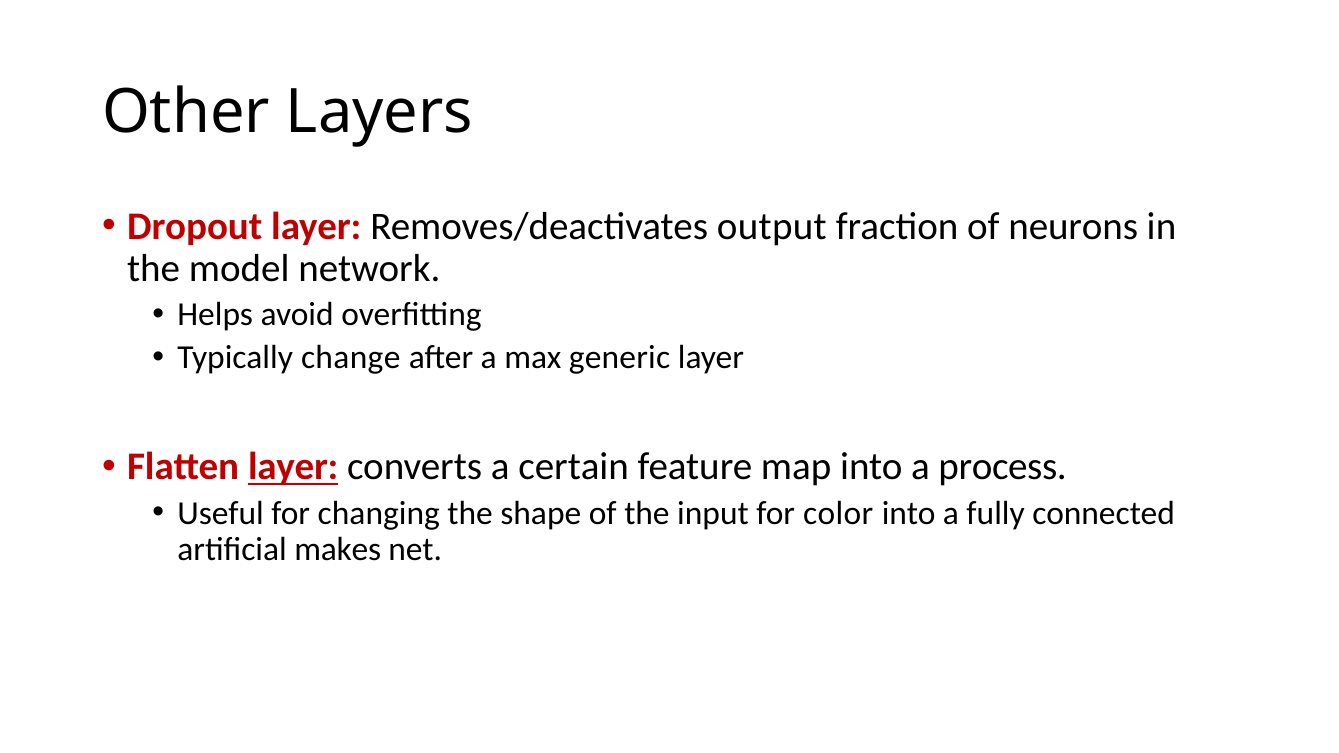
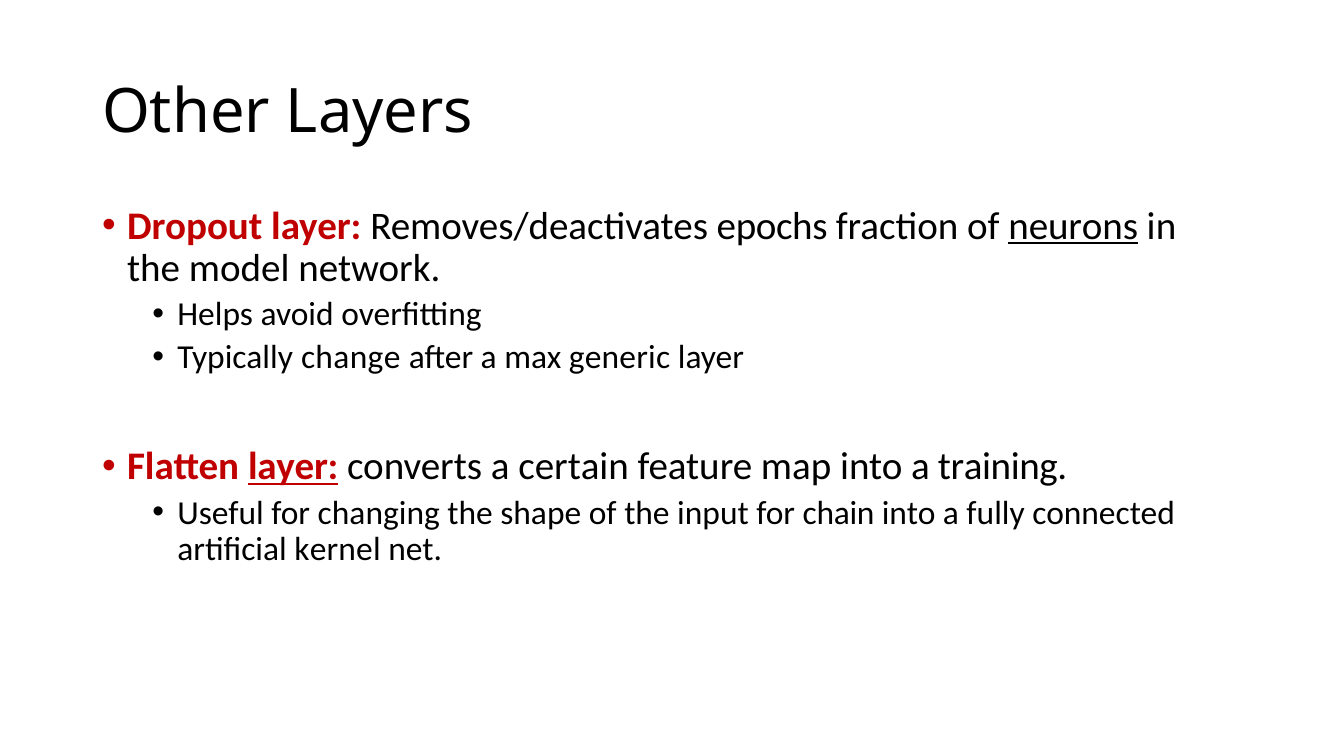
output: output -> epochs (772, 226)
neurons underline: none -> present (1073, 226)
process: process -> training (1003, 467)
color: color -> chain (839, 513)
makes: makes -> kernel (338, 549)
